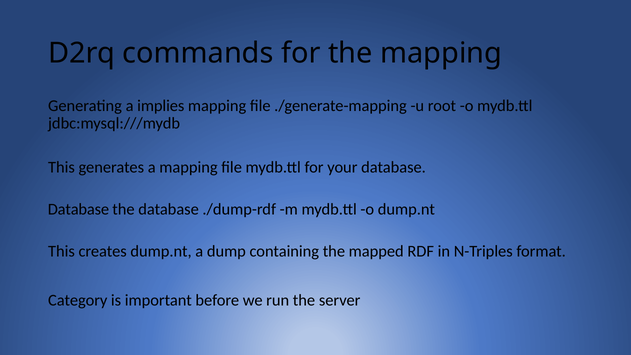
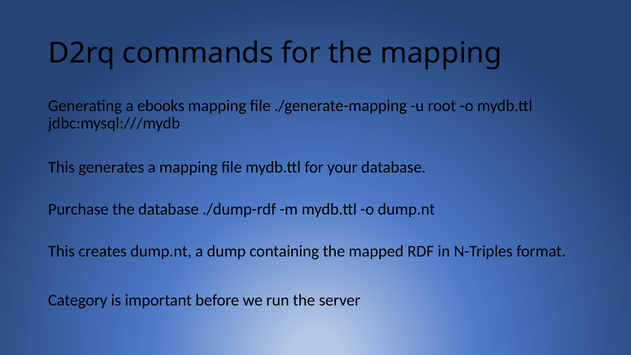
implies: implies -> ebooks (161, 106)
Database: Database -> Purchase (78, 209)
